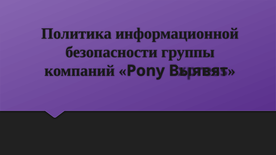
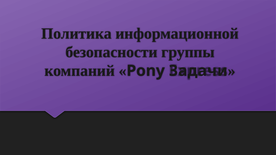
Выявят: Выявят -> Задачи (198, 71)
